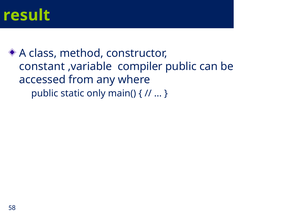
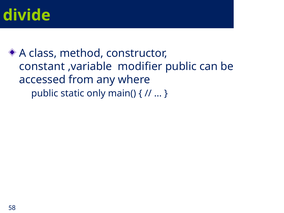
result: result -> divide (27, 15)
compiler: compiler -> modifier (140, 66)
